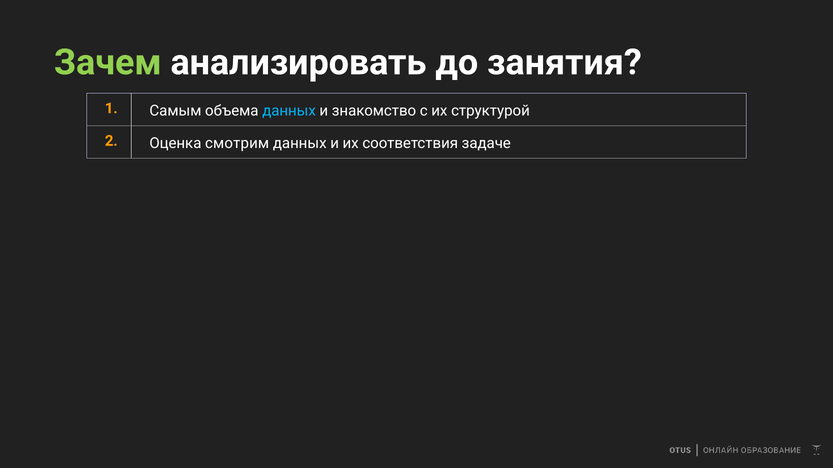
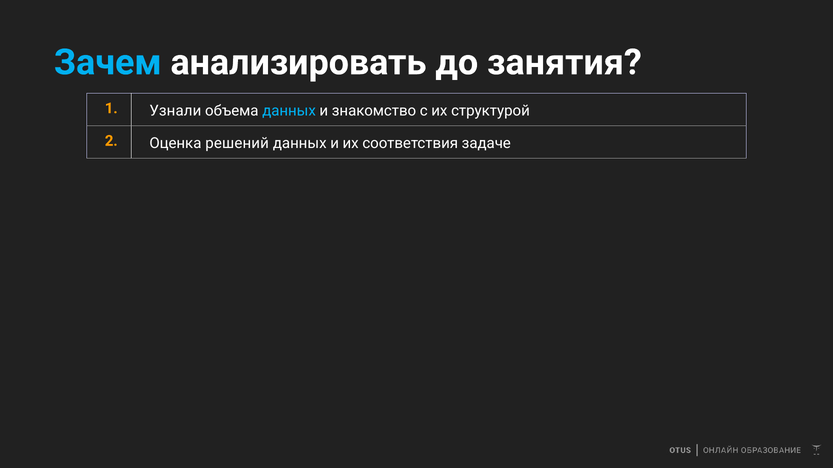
Зачем colour: light green -> light blue (108, 63)
Самым: Самым -> Узнали (175, 111)
смотрим: смотрим -> решений (237, 144)
